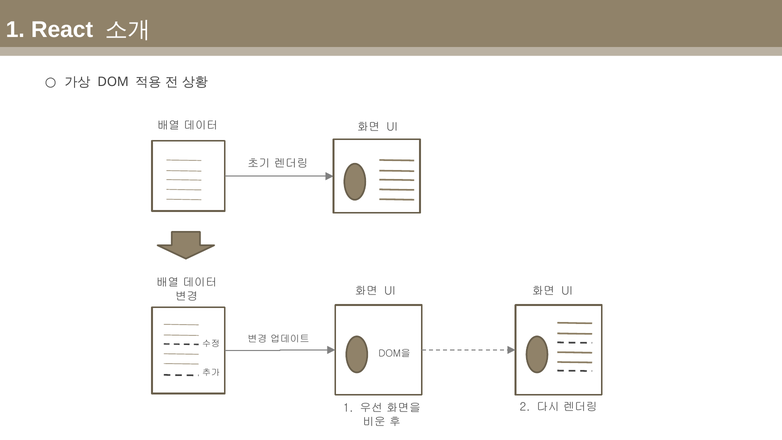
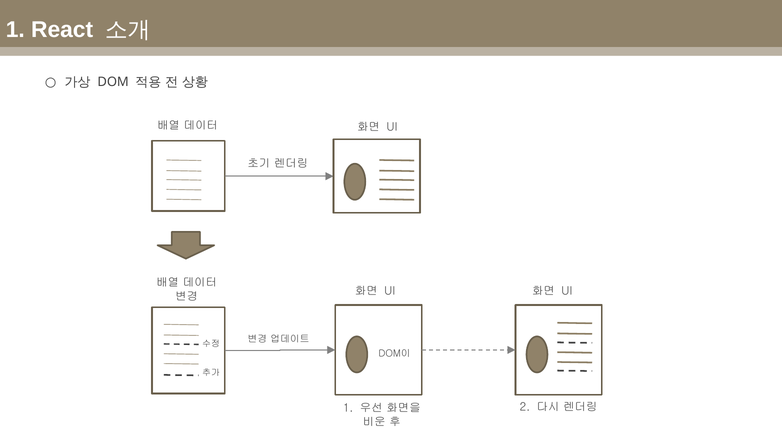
DOM을: DOM을 -> DOM이 (394, 354)
